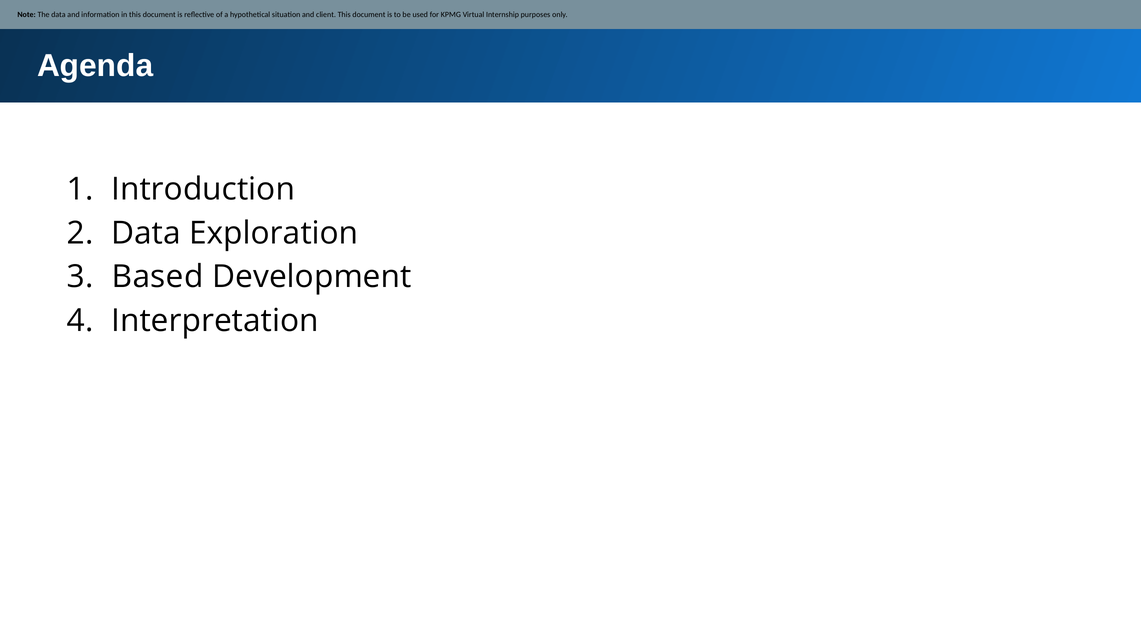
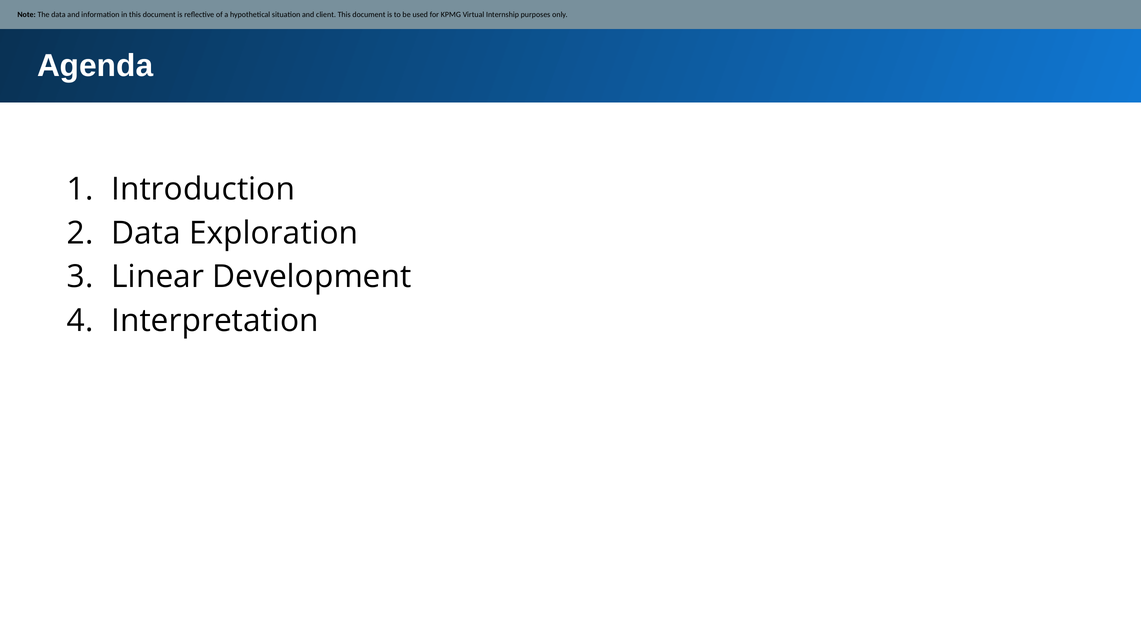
Based: Based -> Linear (158, 277)
